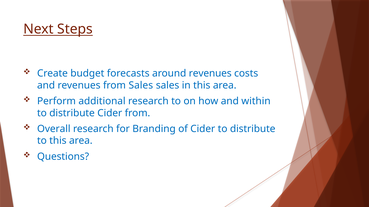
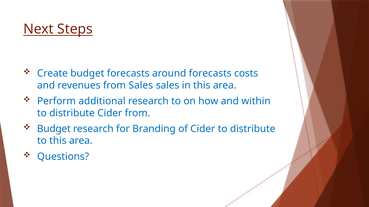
around revenues: revenues -> forecasts (210, 73)
Overall: Overall -> Budget (54, 129)
